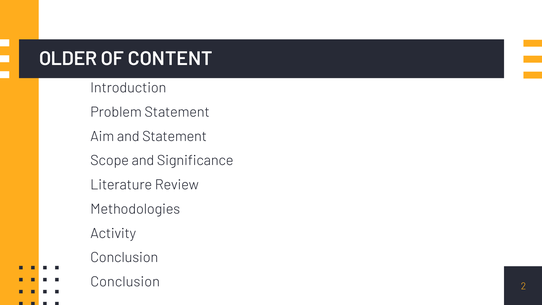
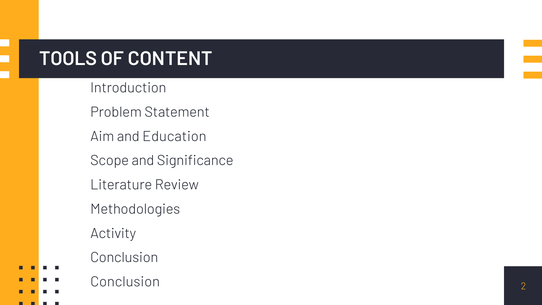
OLDER: OLDER -> TOOLS (68, 59)
and Statement: Statement -> Education (174, 136)
